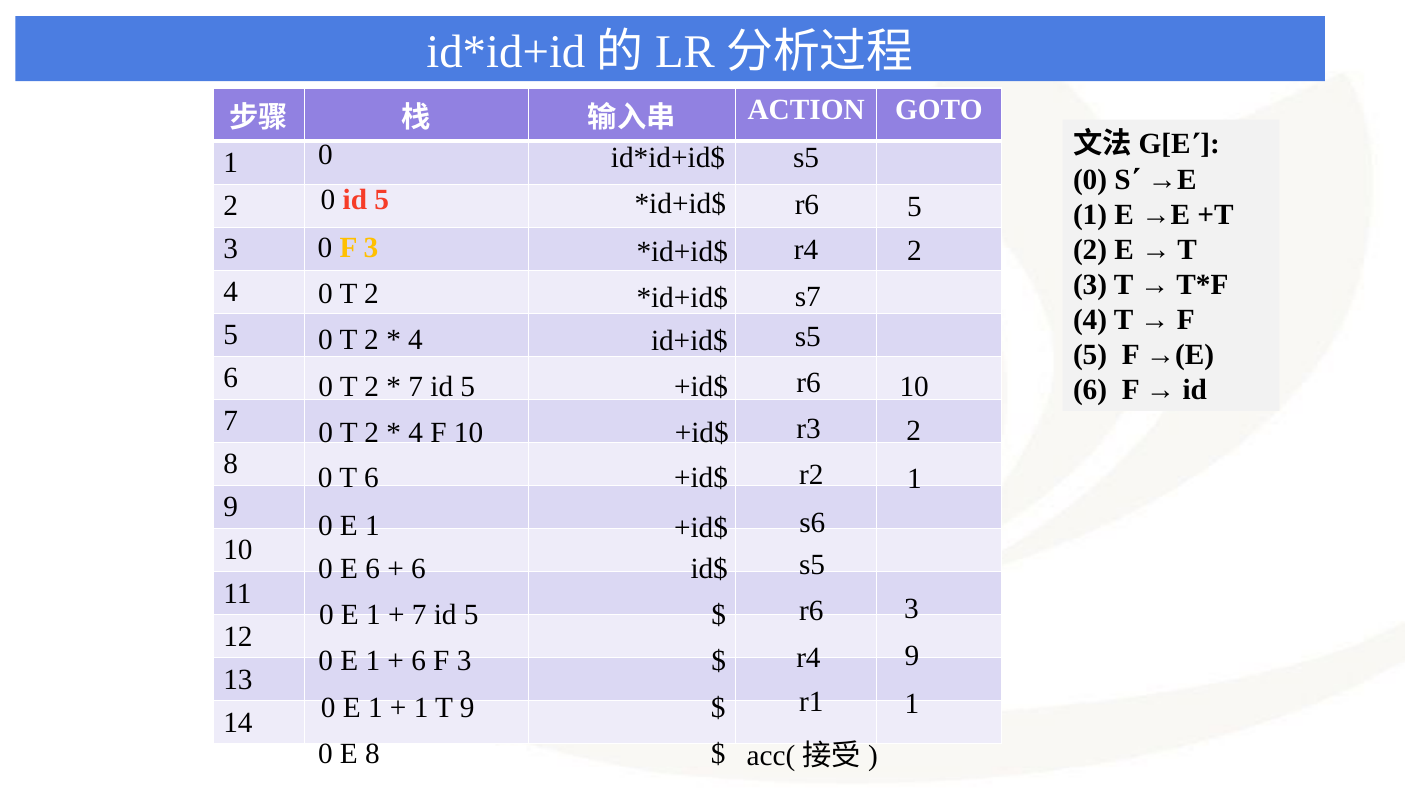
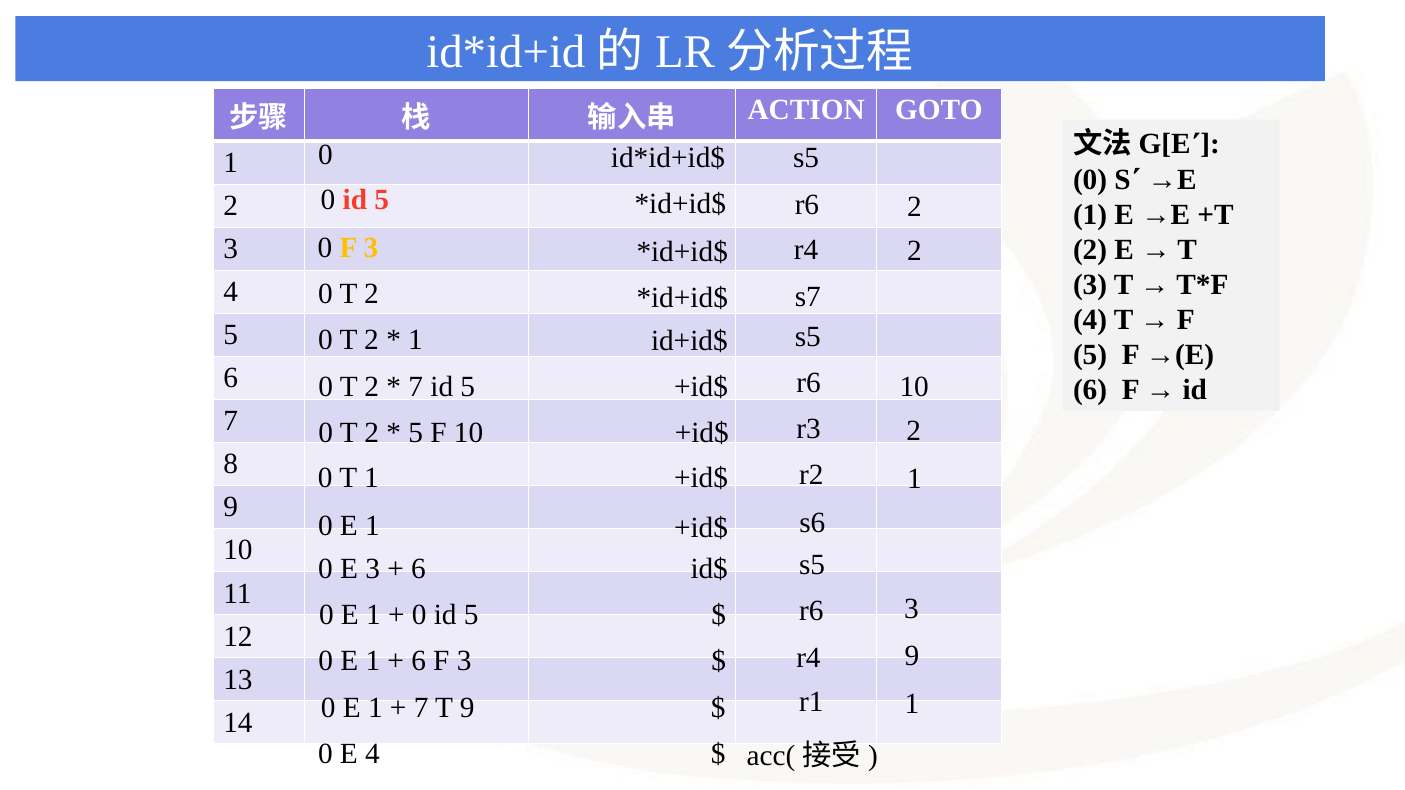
r6 5: 5 -> 2 (914, 207)
4: 4 -> 1 (416, 340)
4: 4 -> 5 (416, 433)
T 6: 6 -> 1 (371, 478)
E 6: 6 -> 3 (373, 569)
7: 7 -> 0 (419, 615)
1: 1 -> 7 (421, 708)
E 8: 8 -> 4 (373, 754)
